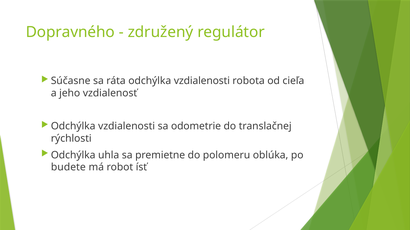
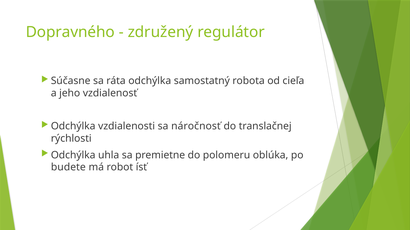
ráta odchýlka vzdialenosti: vzdialenosti -> samostatný (202, 81)
odometrie: odometrie -> náročnosť (196, 127)
